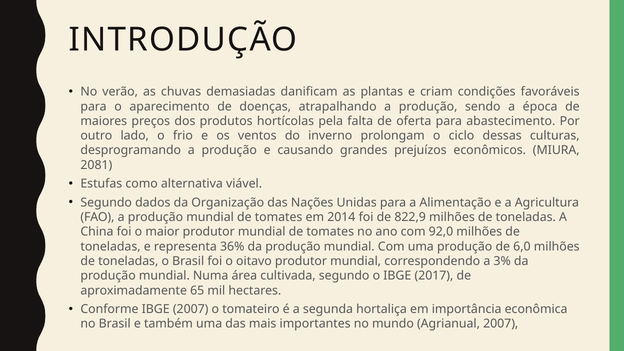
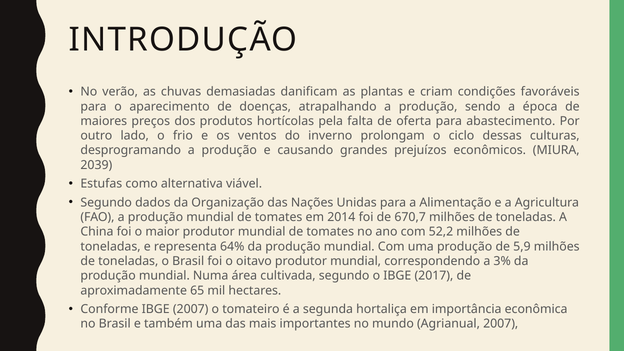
2081: 2081 -> 2039 (96, 165)
822,9: 822,9 -> 670,7 (410, 217)
92,0: 92,0 -> 52,2 (441, 232)
36%: 36% -> 64% (232, 246)
6,0: 6,0 -> 5,9 (522, 246)
